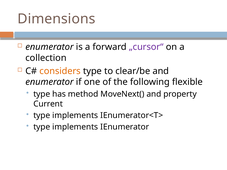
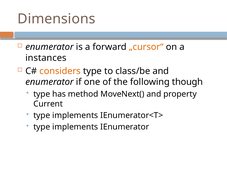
„cursor“ colour: purple -> orange (146, 47)
collection: collection -> instances (46, 58)
clear/be: clear/be -> class/be (133, 71)
flexible: flexible -> though (187, 82)
